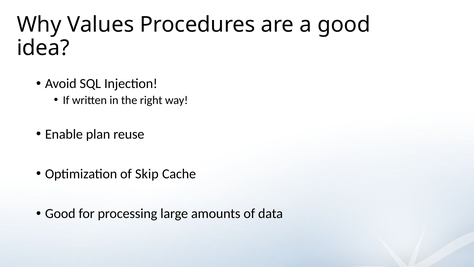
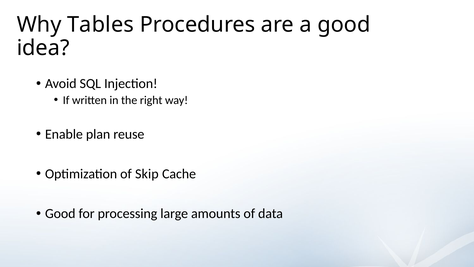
Values: Values -> Tables (100, 24)
